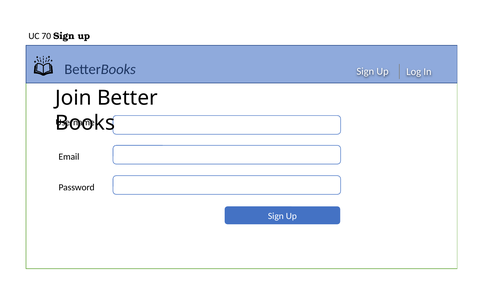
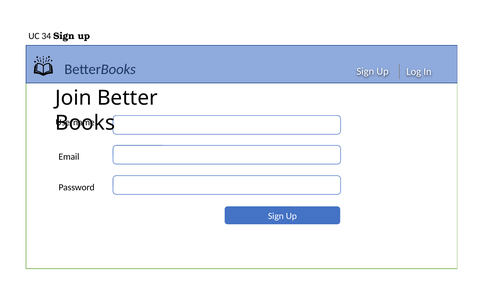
70: 70 -> 34 (46, 36)
